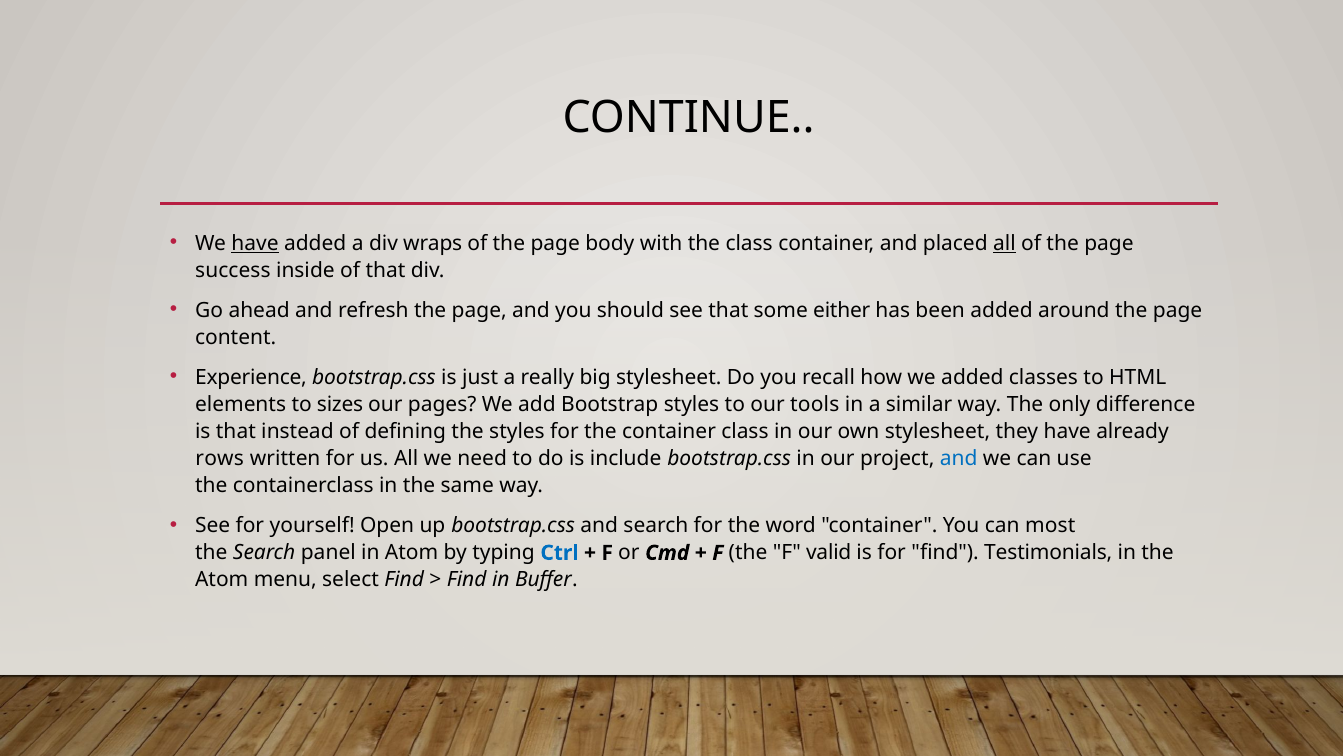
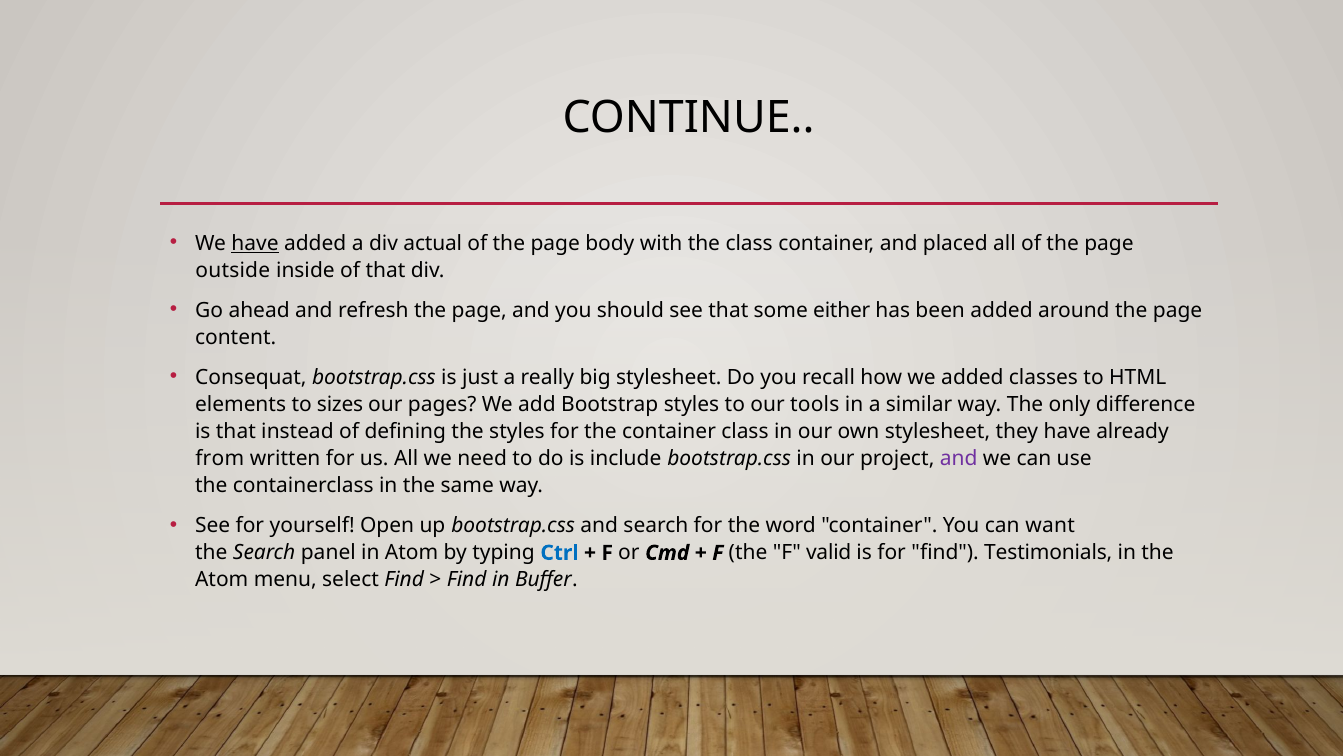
wraps: wraps -> actual (433, 243)
all underline: present -> none (1004, 243)
success: success -> outside (233, 270)
Experience: Experience -> Consequat (251, 377)
rows: rows -> from (220, 458)
and colour: blue -> purple (959, 458)
most: most -> want (1050, 525)
